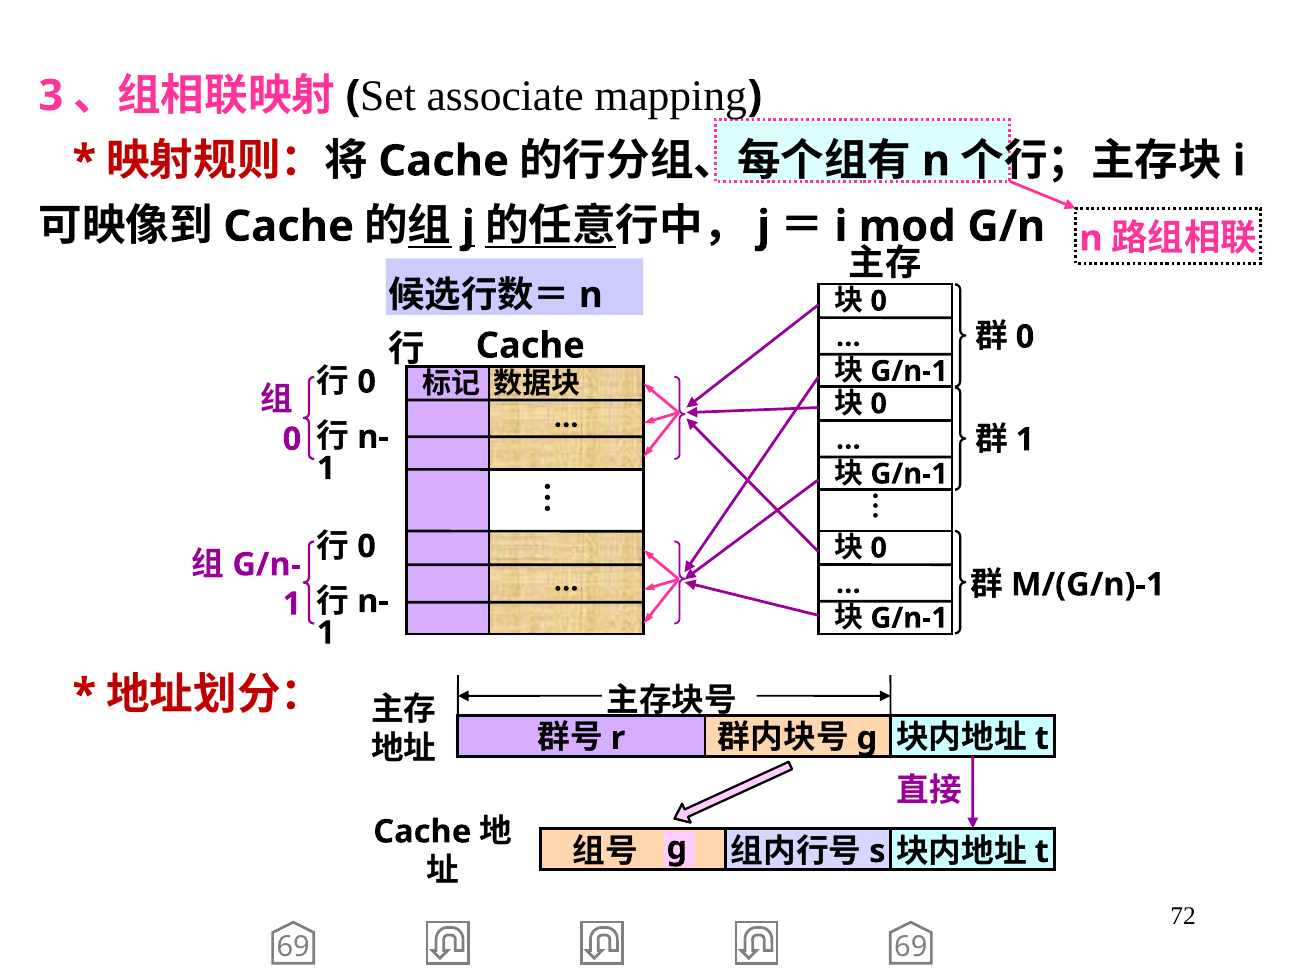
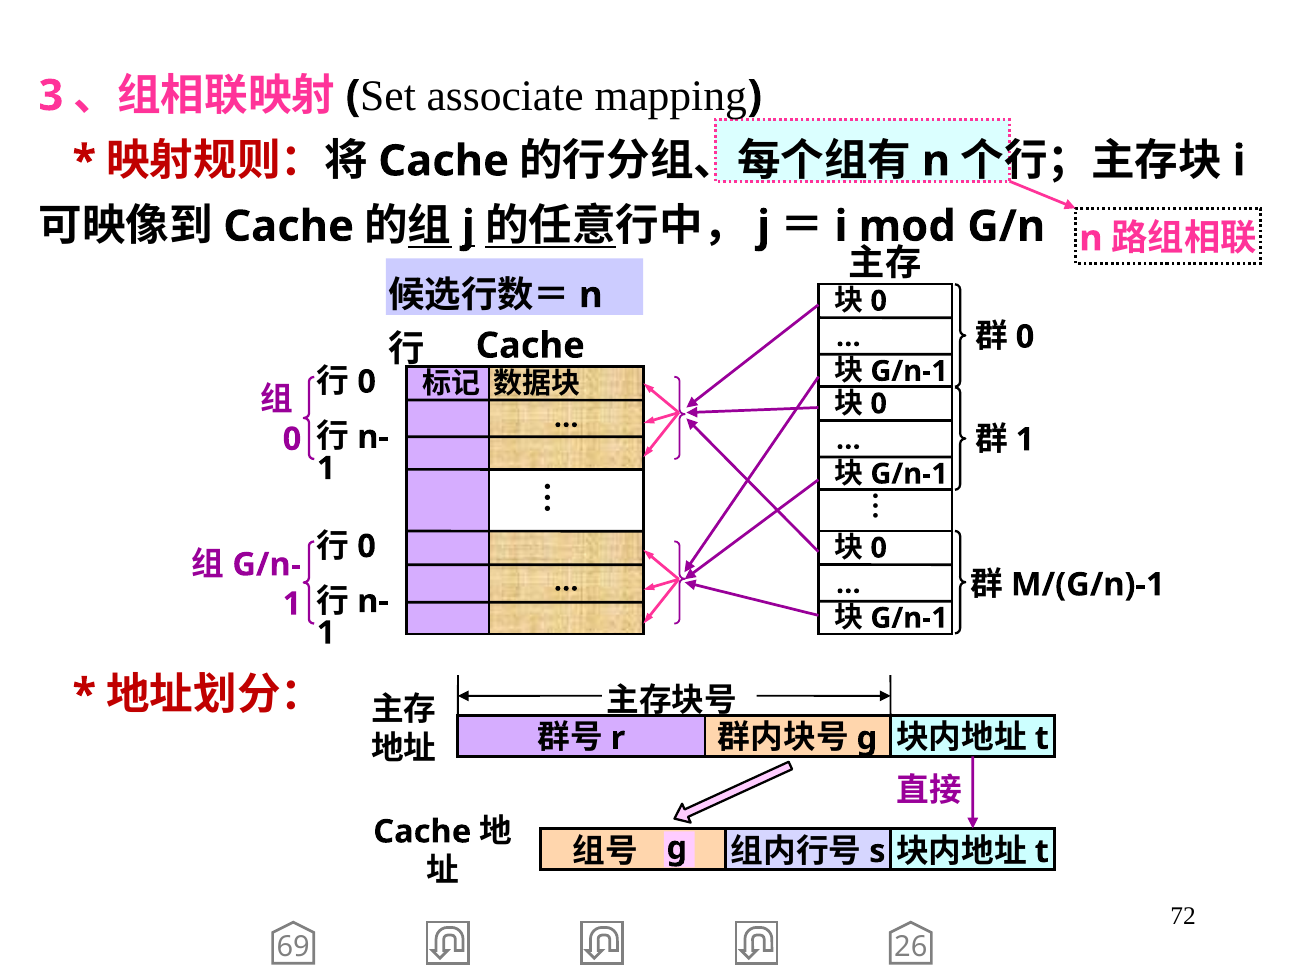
69 69: 69 -> 26 (911, 948)
